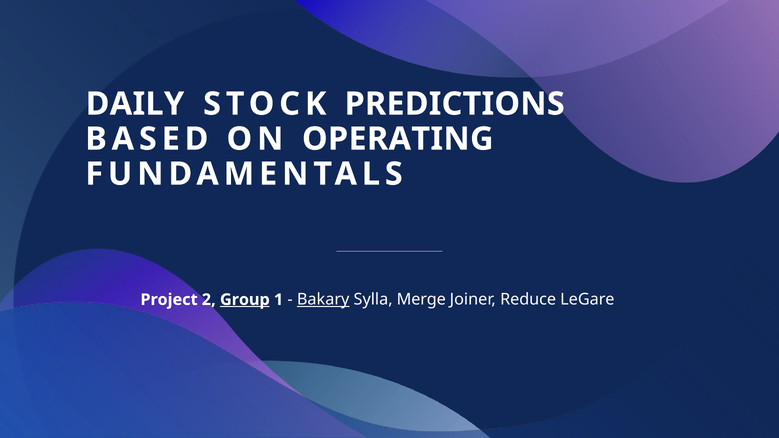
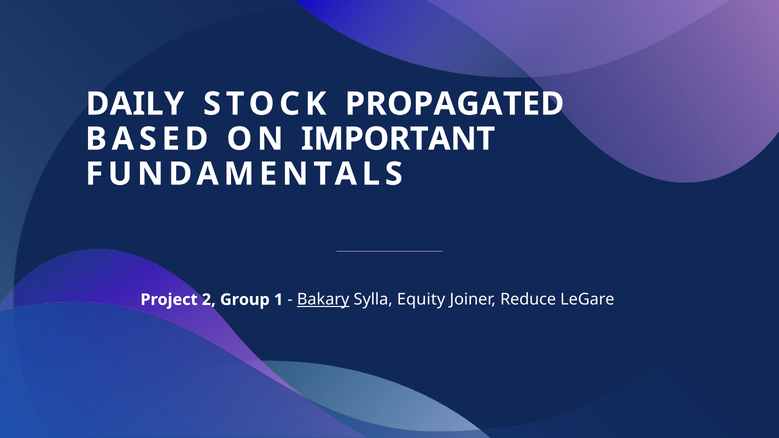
PREDICTIONS: PREDICTIONS -> PROPAGATED (455, 104)
OPERATING: OPERATING -> IMPORTANT (398, 139)
Group underline: present -> none (245, 300)
Merge: Merge -> Equity (421, 300)
